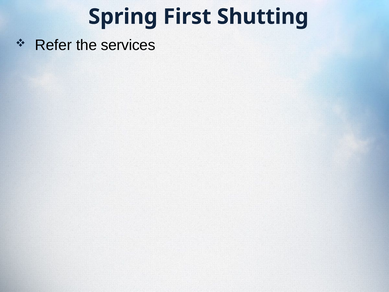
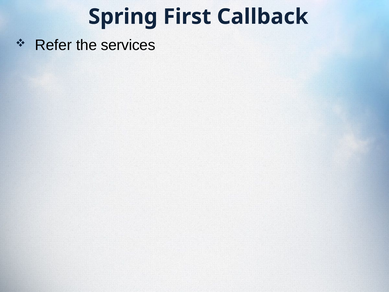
Shutting: Shutting -> Callback (263, 17)
